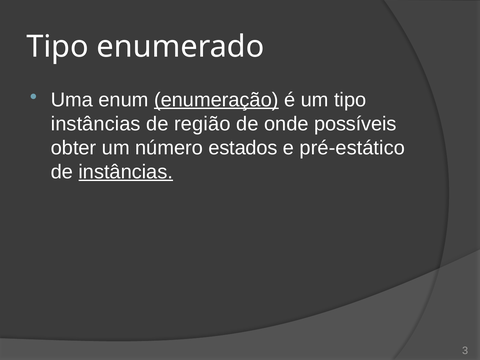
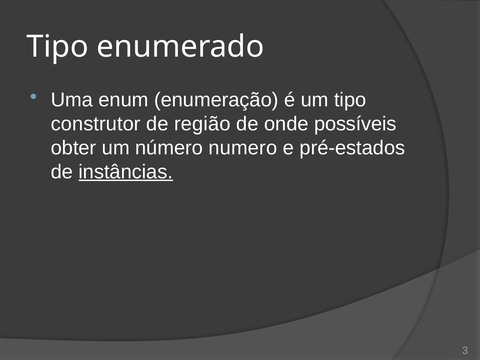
enumeração underline: present -> none (216, 100)
instâncias: instâncias -> construtor (96, 124)
estados: estados -> numero (243, 148)
pré-estático: pré-estático -> pré-estados (352, 148)
